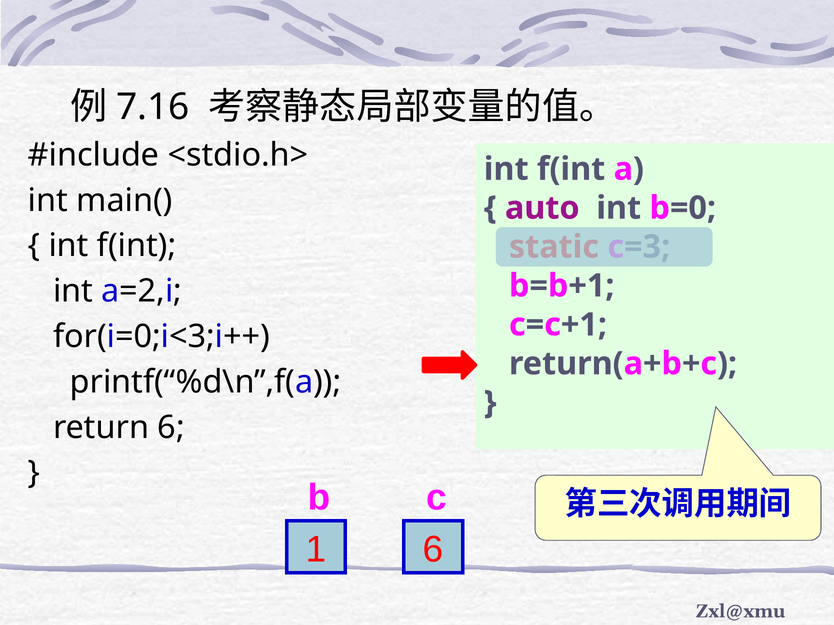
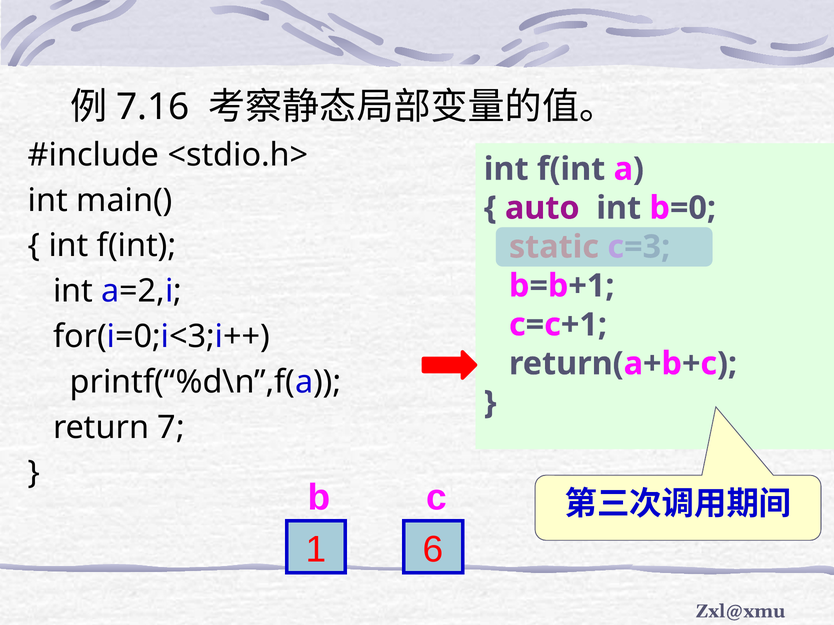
6: 6 -> 7 (171, 428)
